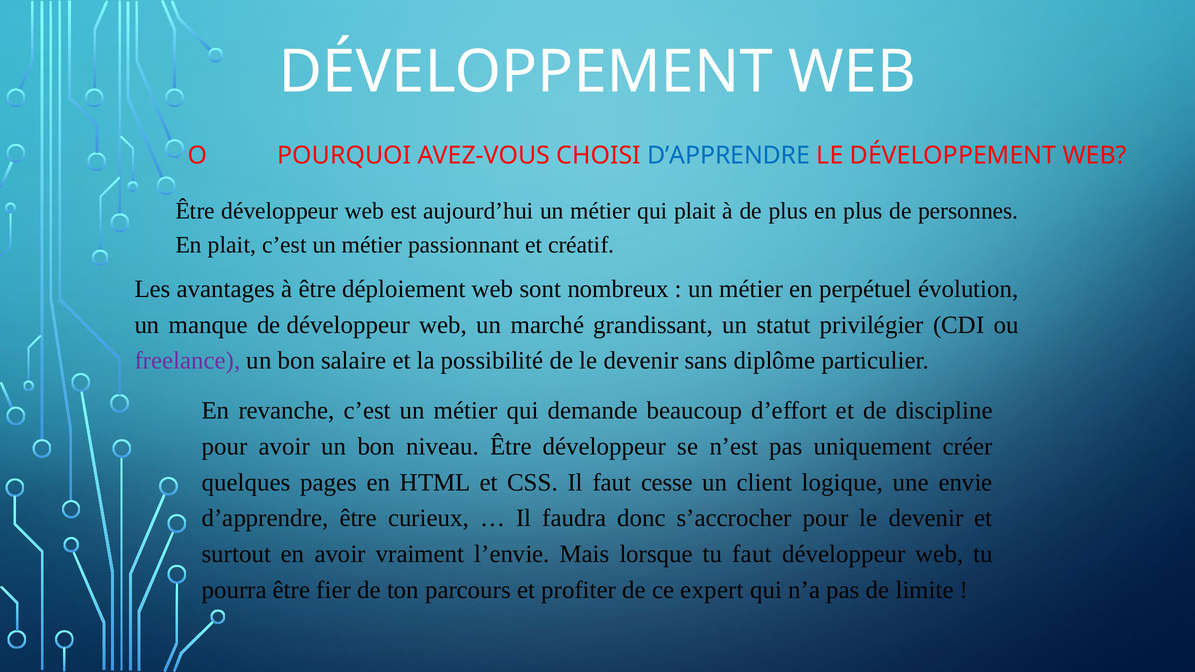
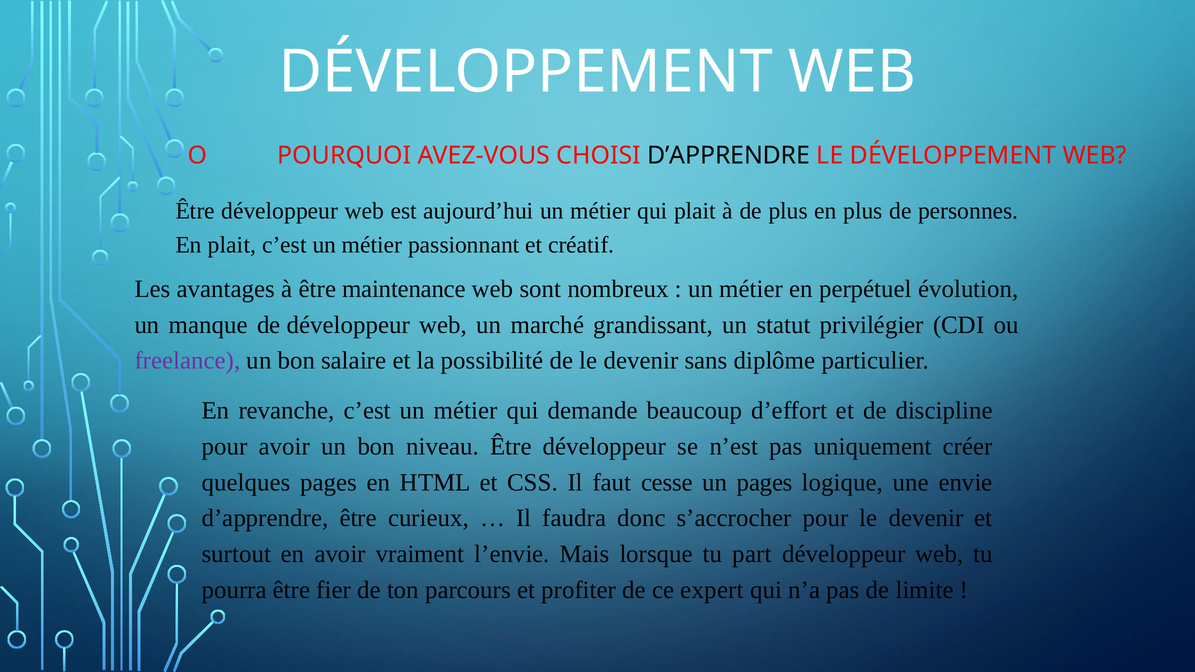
D’APPRENDRE colour: blue -> black (729, 155)
déploiement: déploiement -> maintenance (404, 289)
un client: client -> pages (765, 482)
tu faut: faut -> part (752, 554)
